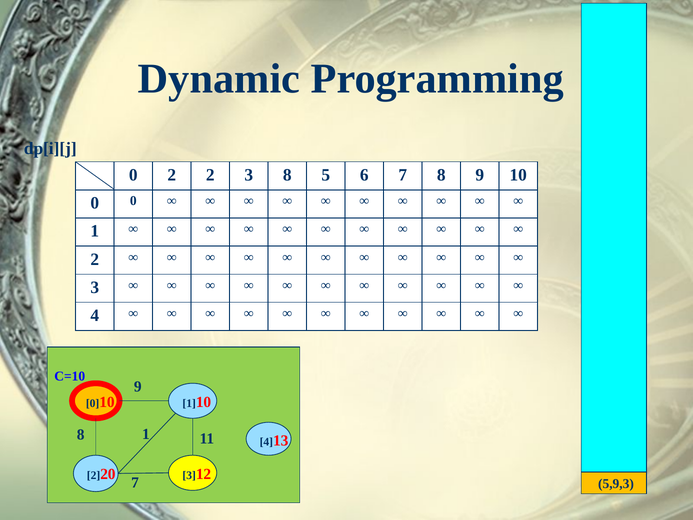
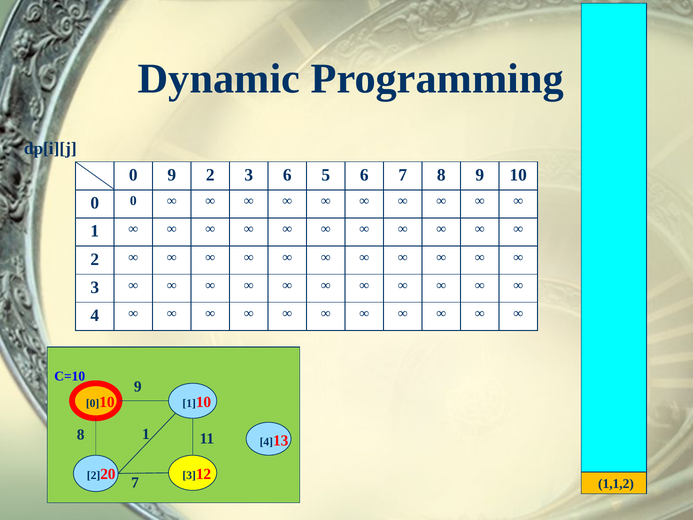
0 2: 2 -> 9 (172, 175)
3 8: 8 -> 6 (287, 175)
5,9,3: 5,9,3 -> 1,1,2 (616, 484)
